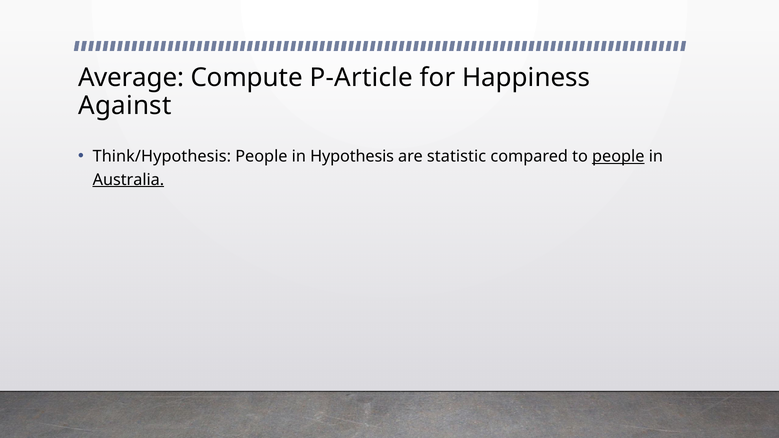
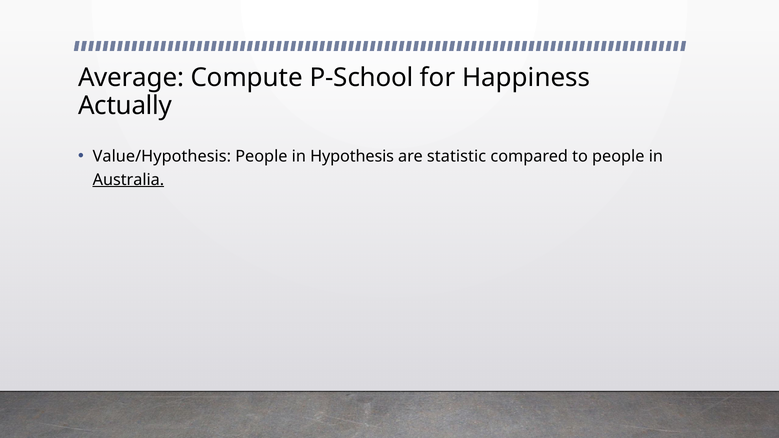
P-Article: P-Article -> P-School (362, 78)
Against: Against -> Actually (125, 106)
Think/Hypothesis: Think/Hypothesis -> Value/Hypothesis (162, 156)
people underline: present -> none (618, 156)
